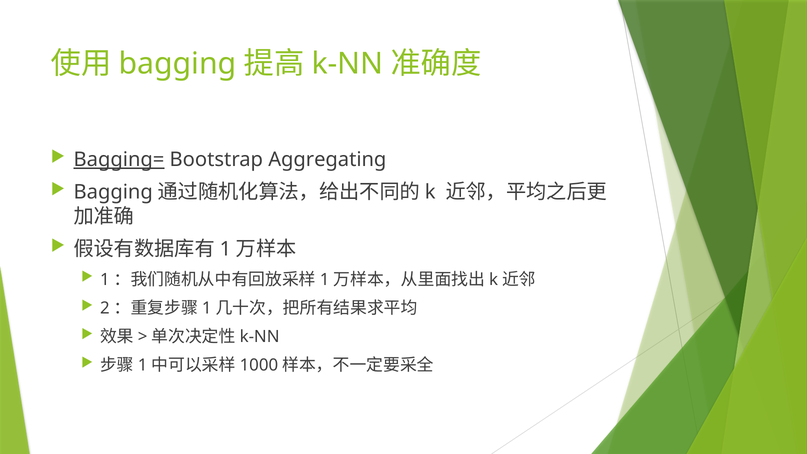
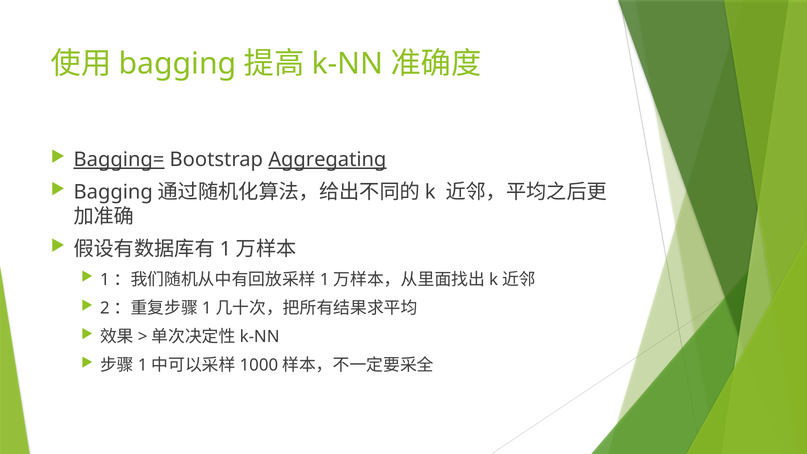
Aggregating underline: none -> present (327, 160)
